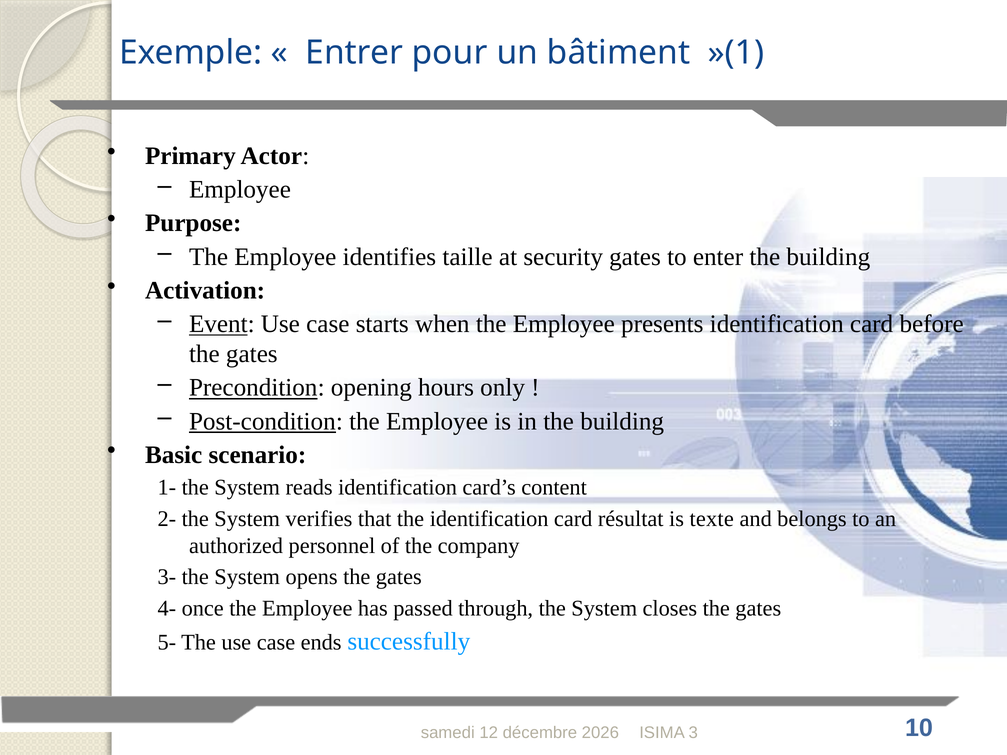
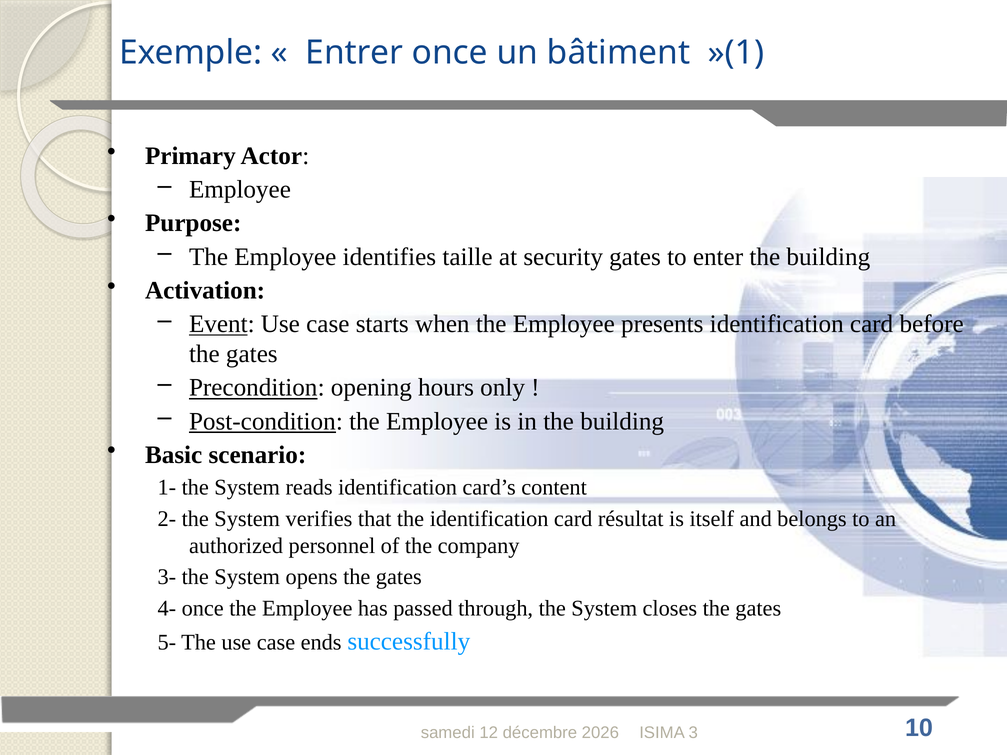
Entrer pour: pour -> once (450, 53)
texte: texte -> itself (712, 519)
